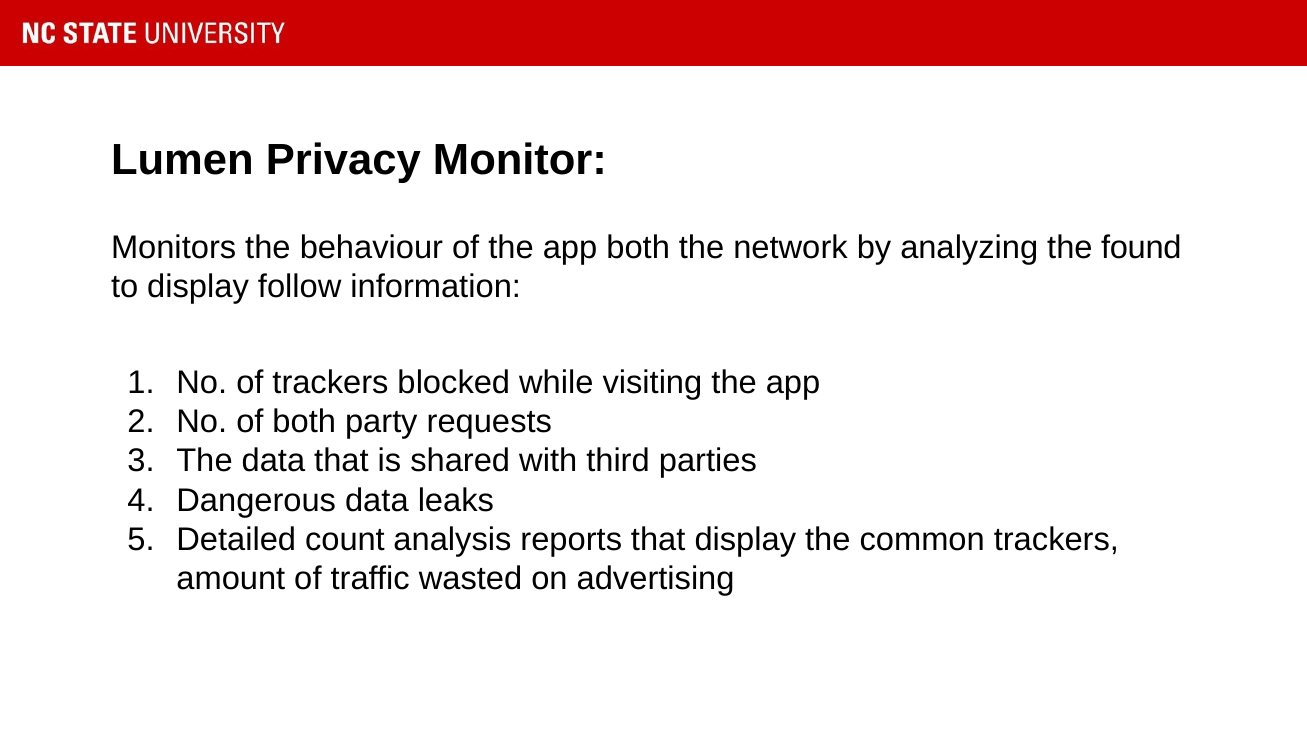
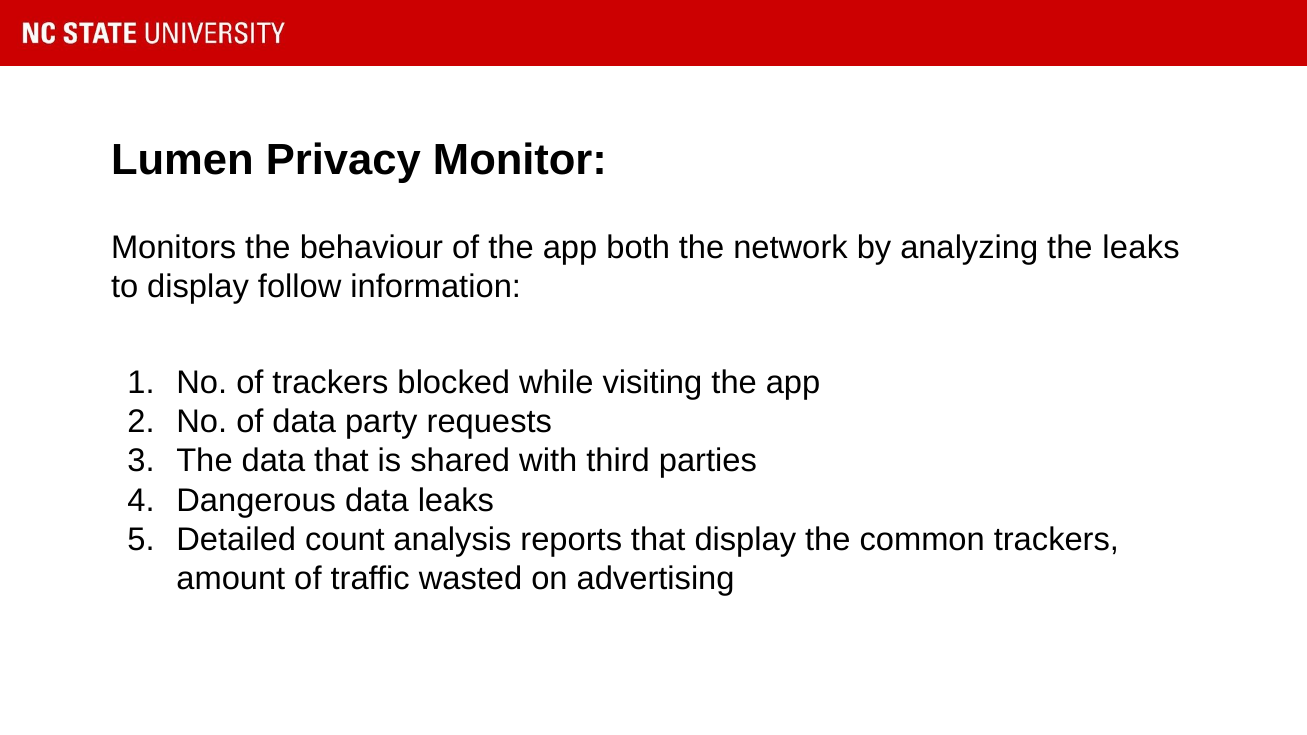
the found: found -> leaks (1141, 248)
of both: both -> data (304, 422)
